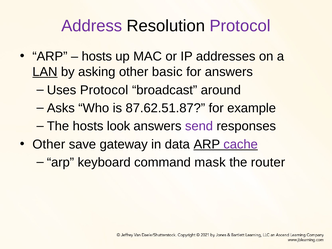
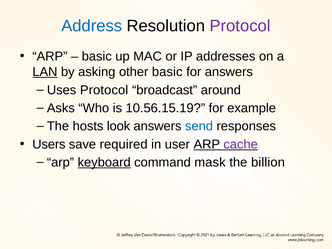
Address colour: purple -> blue (92, 26)
hosts: hosts -> basic (97, 56)
87.62.51.87: 87.62.51.87 -> 10.56.15.19 (165, 108)
send colour: purple -> blue (199, 126)
Other: Other -> Users (49, 144)
gateway: gateway -> required (124, 144)
data: data -> user (177, 144)
keyboard underline: none -> present (104, 162)
router: router -> billion (268, 162)
